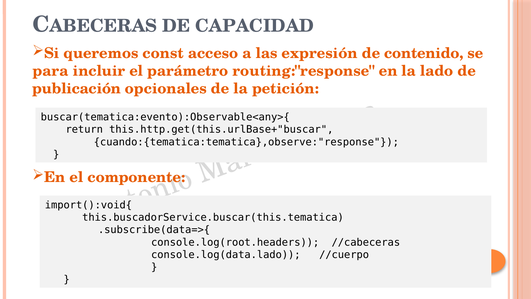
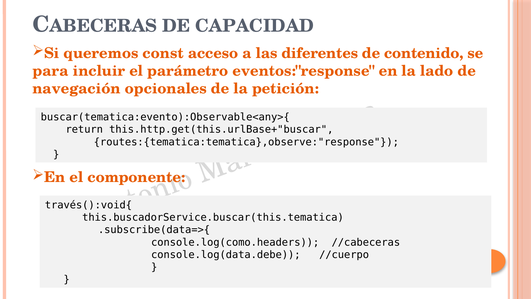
expresión: expresión -> diferentes (320, 53)
routing:"response: routing:"response -> eventos:"response (304, 71)
publicación: publicación -> navegación (77, 89)
cuando:{tematica:tematica},observe:"response: cuando:{tematica:tematica},observe:"response -> routes:{tematica:tematica},observe:"response (246, 142)
import():void{: import():void{ -> través():void{ (88, 205)
console.log(root.headers: console.log(root.headers -> console.log(como.headers (235, 242)
console.log(data.lado: console.log(data.lado -> console.log(data.debe (226, 254)
